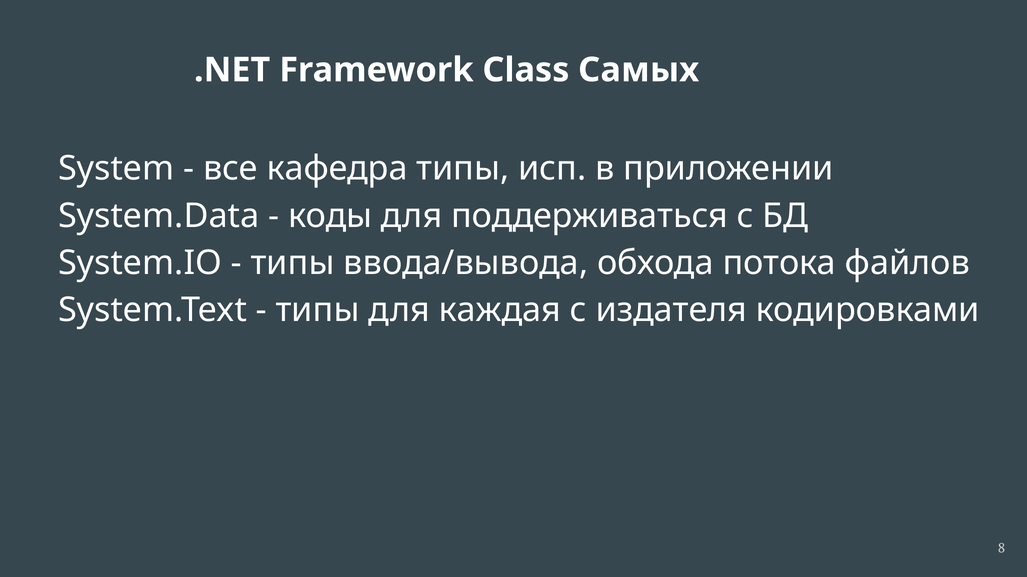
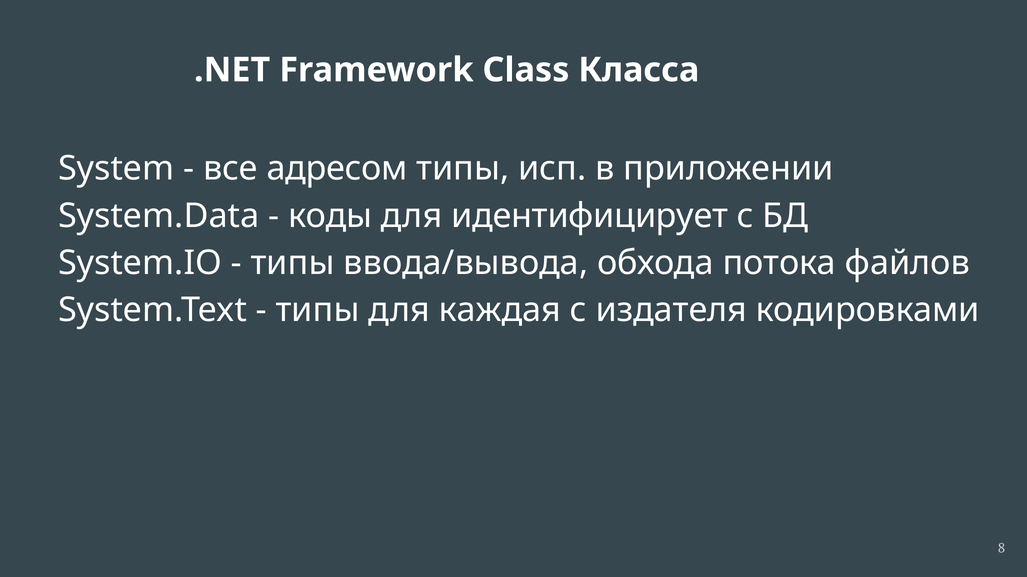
Самых: Самых -> Класса (639, 70)
кафедра: кафедра -> адресом (337, 169)
поддерживаться: поддерживаться -> идентифицирует (590, 216)
